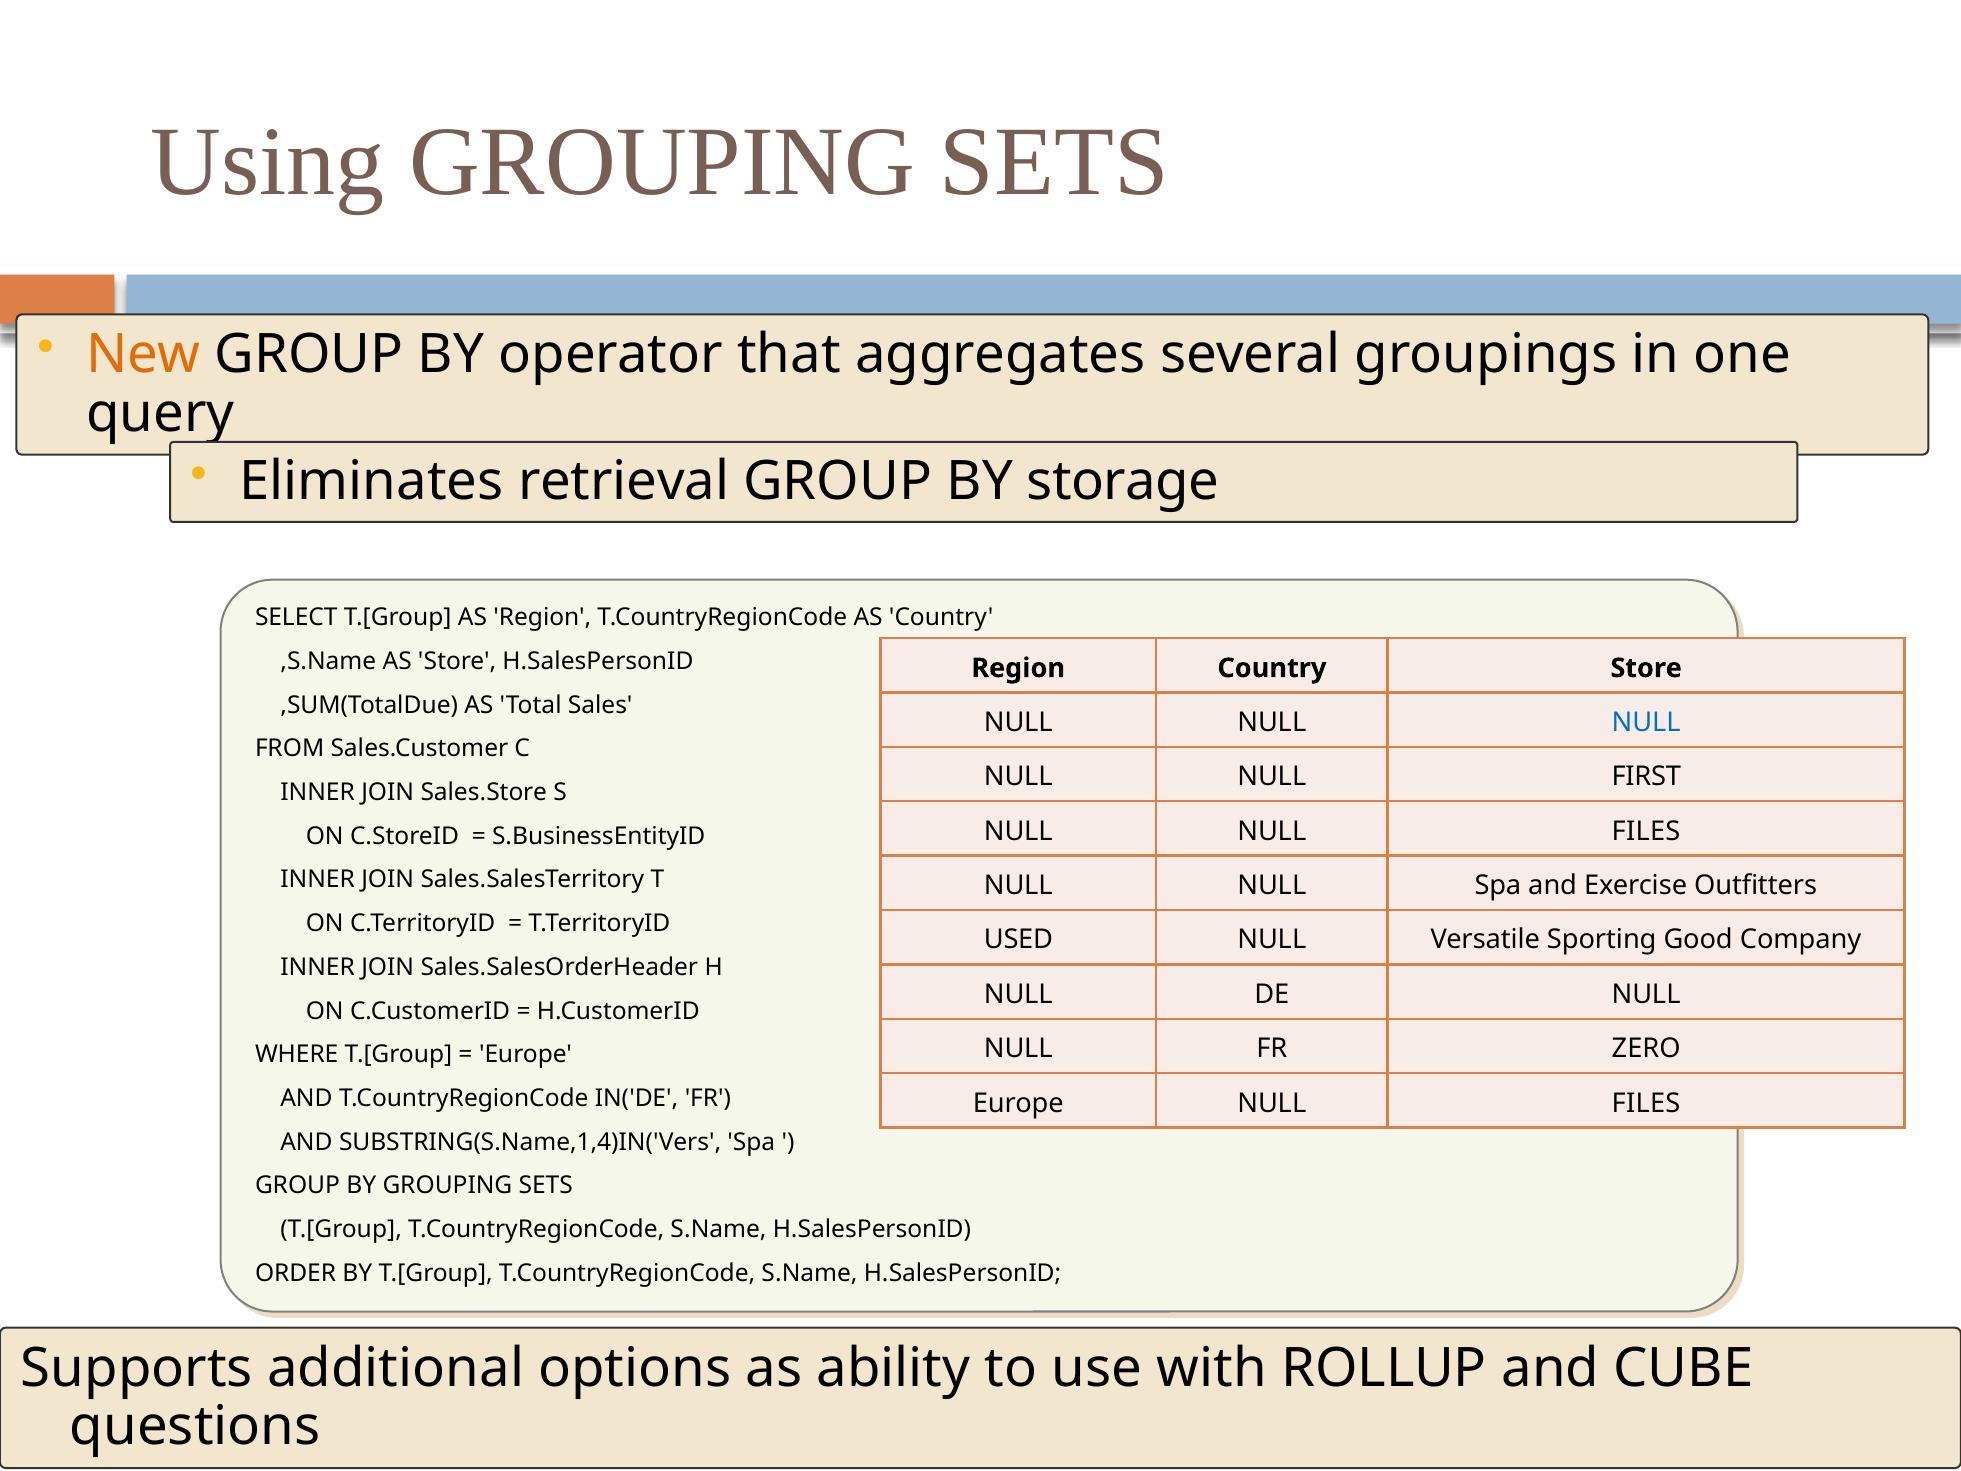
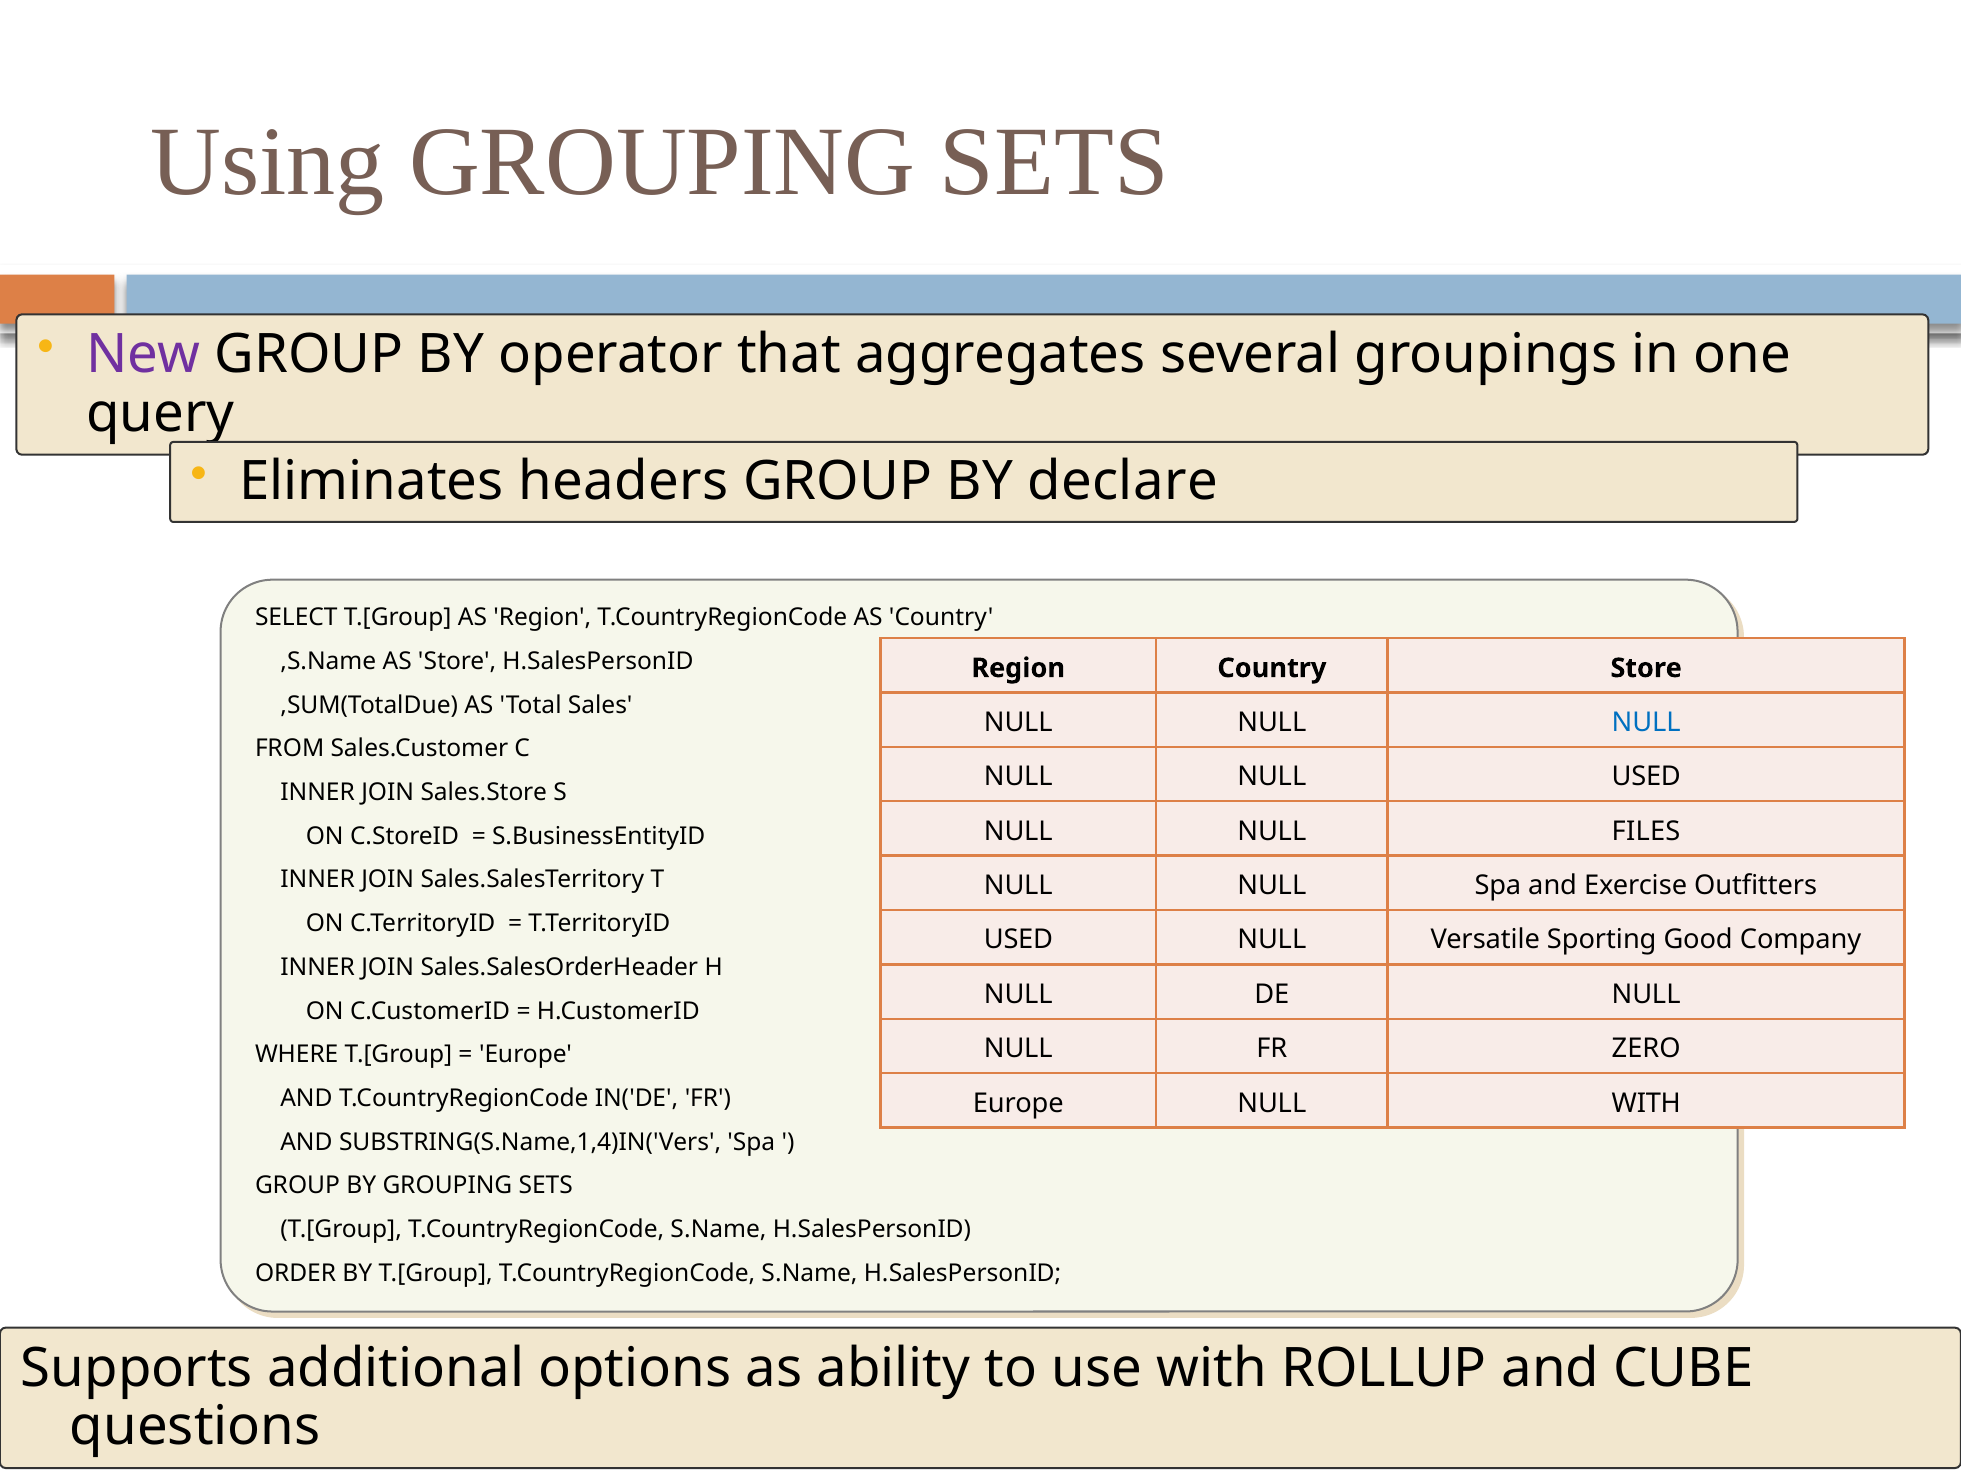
New colour: orange -> purple (143, 355)
retrieval: retrieval -> headers (623, 481)
storage: storage -> declare (1123, 481)
NULL FIRST: FIRST -> USED (1646, 777)
Europe NULL FILES: FILES -> WITH (1646, 1103)
